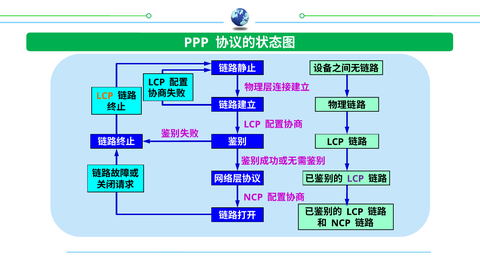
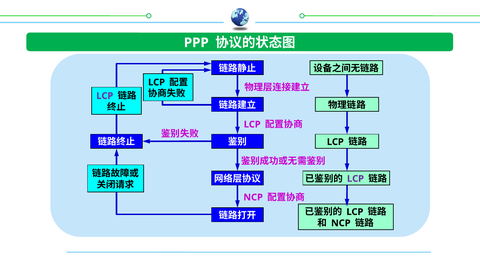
LCP colour: orange -> purple (105, 96)
